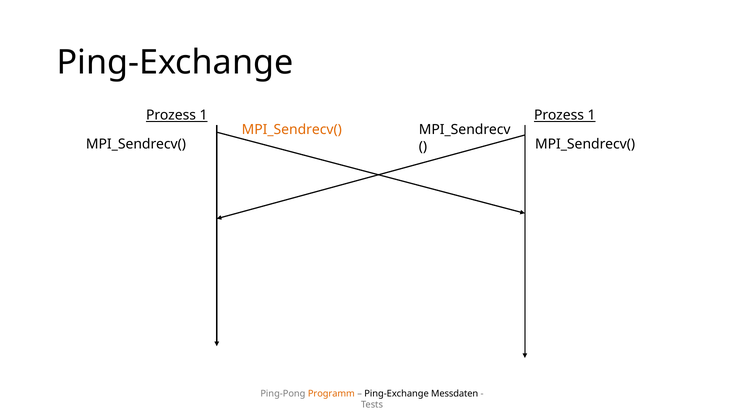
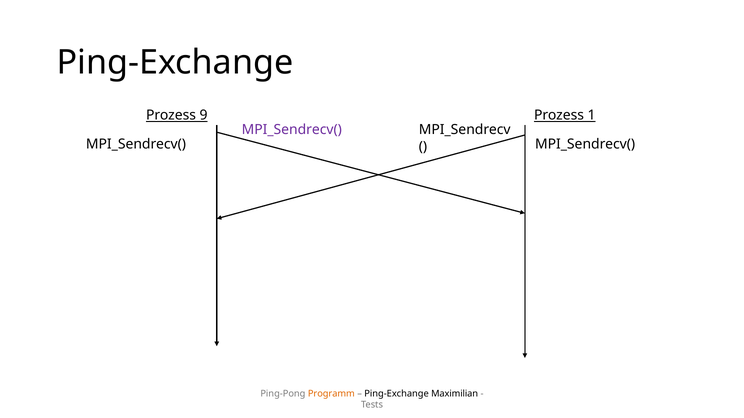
1: 1 -> 9 (204, 115)
MPI_Sendrecv( colour: orange -> purple (292, 130)
Messdaten: Messdaten -> Maximilian (455, 394)
